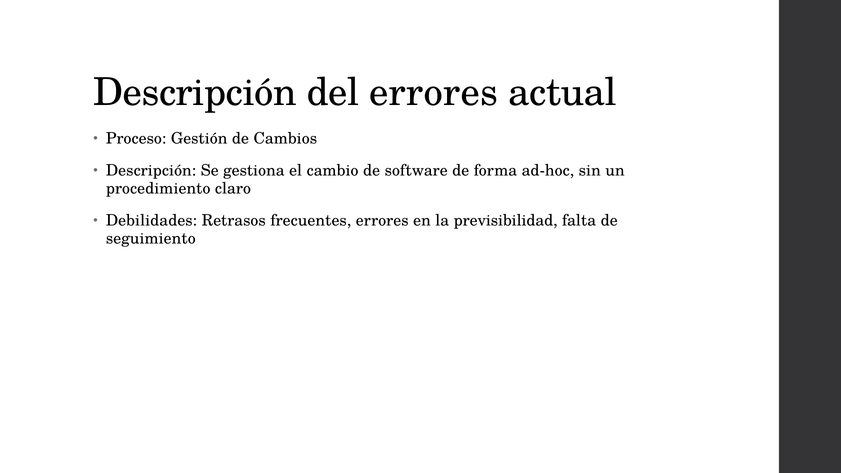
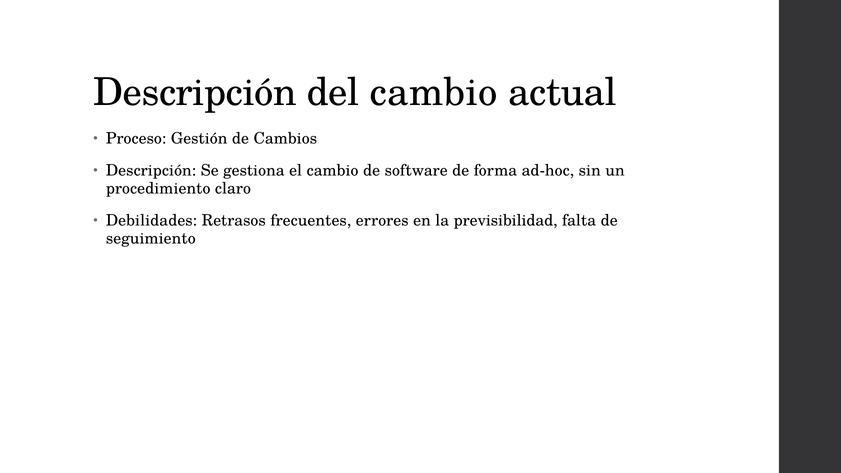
del errores: errores -> cambio (434, 92)
